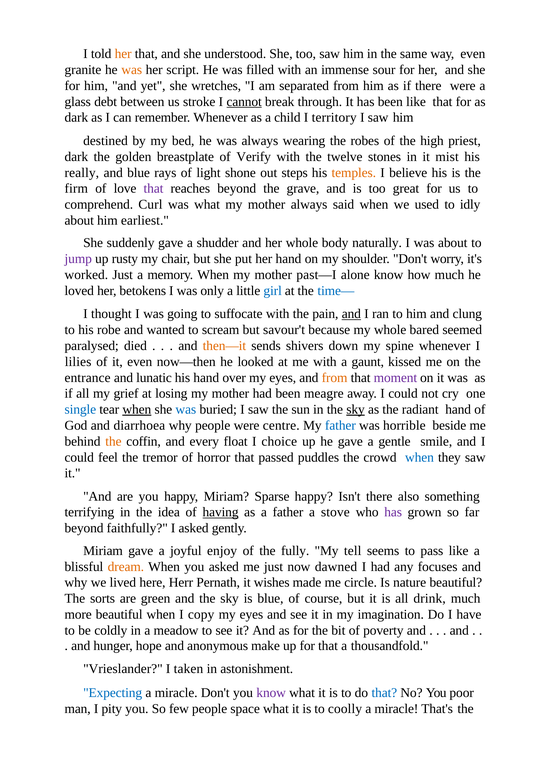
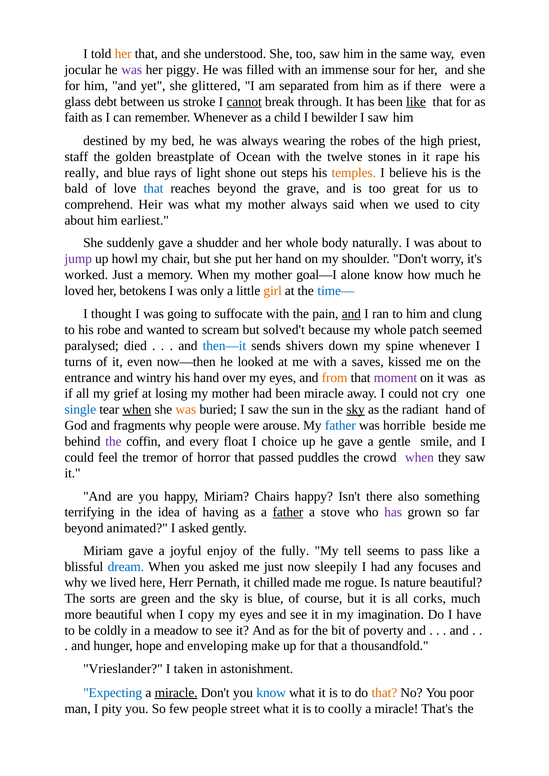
granite: granite -> jocular (83, 70)
was colour: orange -> purple (132, 70)
script: script -> piggy (183, 70)
wretches: wretches -> glittered (216, 86)
like underline: none -> present (416, 102)
dark: dark -> faith (76, 118)
territory: territory -> bewilder (334, 118)
dark: dark -> staff (76, 157)
Verify: Verify -> Ocean (254, 157)
mist: mist -> rape (447, 157)
firm: firm -> bald (76, 189)
that colour: purple -> blue (154, 189)
Curl: Curl -> Heir (150, 205)
idly: idly -> city (470, 205)
rusty: rusty -> howl (125, 259)
past—I: past—I -> goal—I (317, 275)
girl colour: blue -> orange (273, 291)
savour't: savour't -> solved't (284, 330)
bared: bared -> patch (424, 330)
then—it colour: orange -> blue (224, 346)
lilies: lilies -> turns (78, 362)
gaunt: gaunt -> saves (368, 362)
lunatic: lunatic -> wintry (154, 378)
been meagre: meagre -> miracle (324, 394)
was colour: blue -> orange (186, 410)
diarrhoea: diarrhoea -> fragments (139, 426)
centre: centre -> arouse (281, 426)
the colour: orange -> purple (113, 442)
when colour: blue -> purple (419, 458)
Sparse: Sparse -> Chairs (272, 497)
having underline: present -> none (221, 513)
father underline: none -> present (288, 513)
faithfully: faithfully -> animated (137, 529)
dream colour: orange -> blue (126, 567)
dawned: dawned -> sleepily (336, 567)
wishes: wishes -> chilled (272, 583)
circle: circle -> rogue (361, 583)
drink: drink -> corks (430, 599)
anonymous: anonymous -> enveloping (218, 646)
miracle underline: none -> present (176, 694)
know colour: purple -> blue (271, 694)
that colour: blue -> orange (384, 694)
space: space -> street (245, 709)
